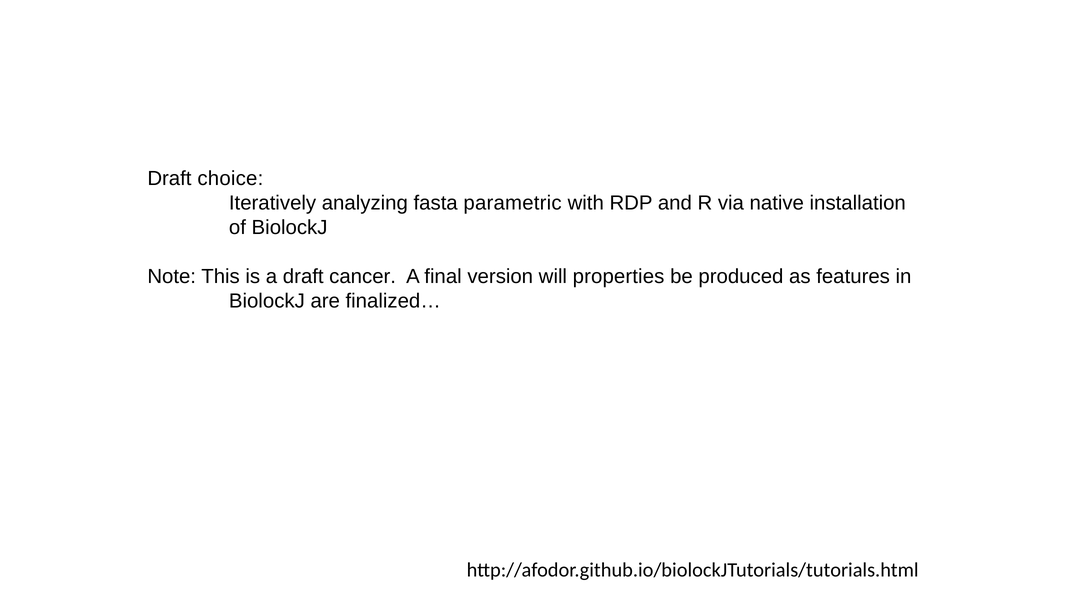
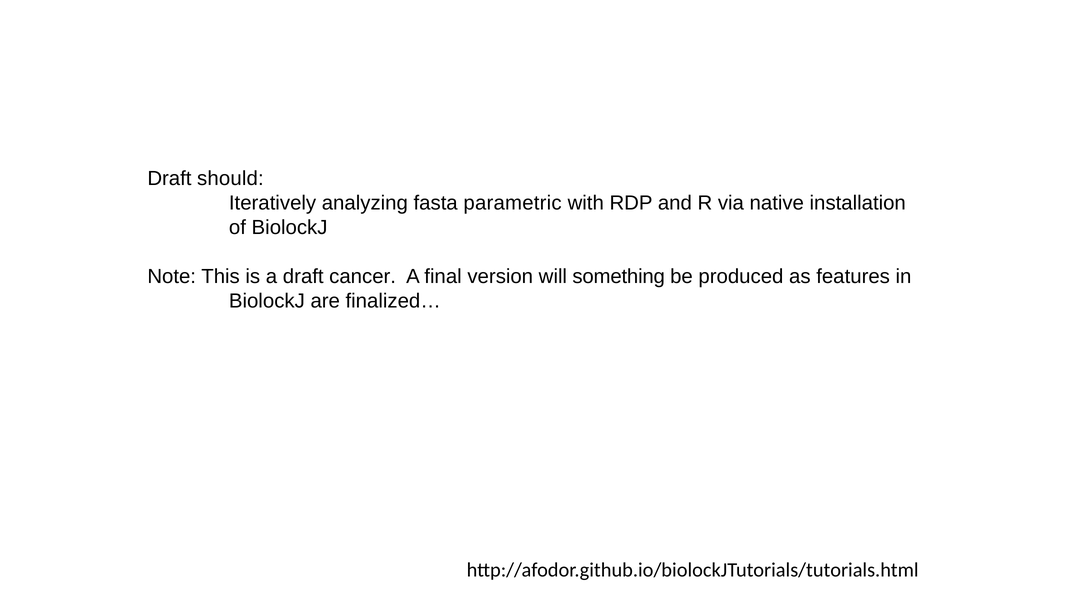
choice: choice -> should (230, 179)
properties: properties -> something (619, 277)
